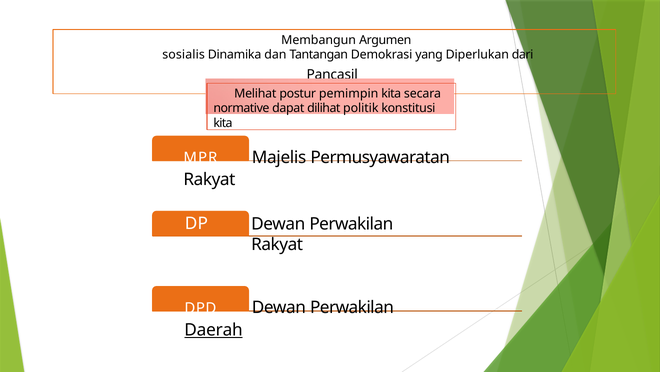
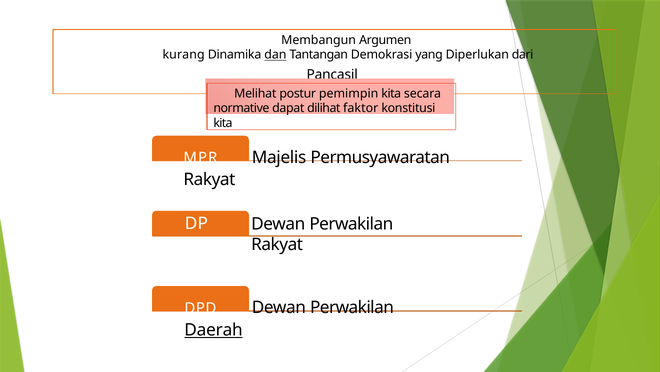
sosialis: sosialis -> kurang (184, 55)
dan underline: none -> present (275, 55)
politik: politik -> faktor (361, 108)
